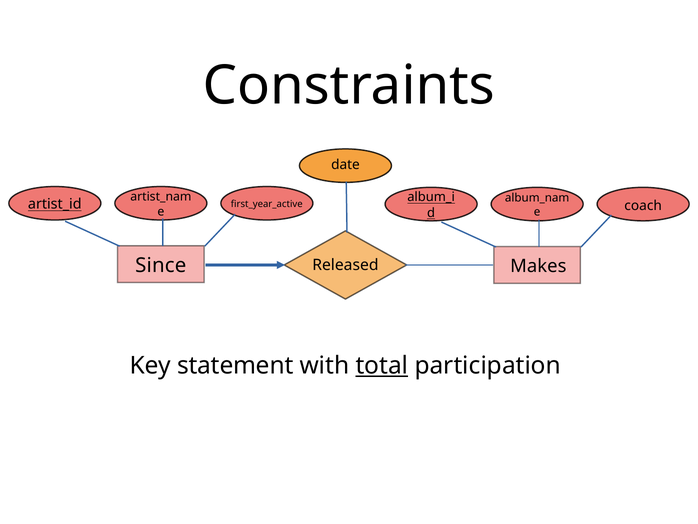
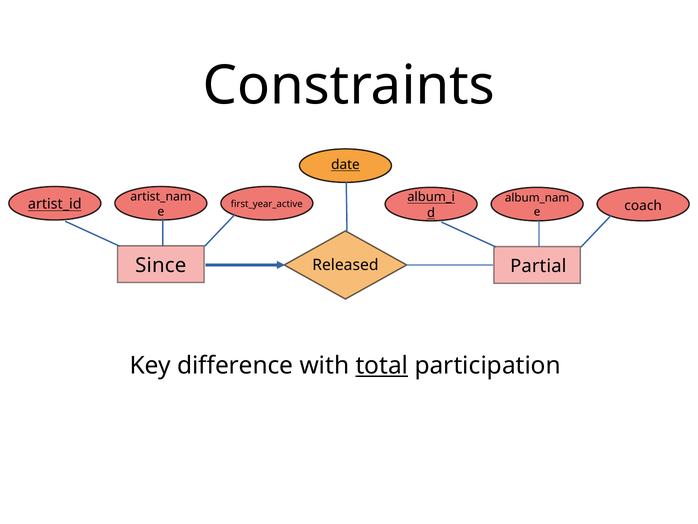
date underline: none -> present (345, 165)
Makes: Makes -> Partial (538, 266)
statement: statement -> difference (235, 365)
